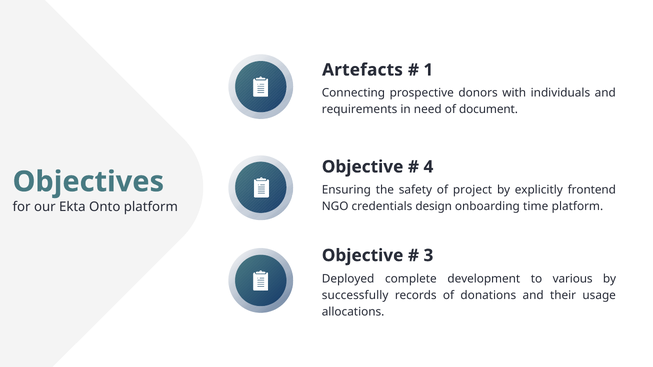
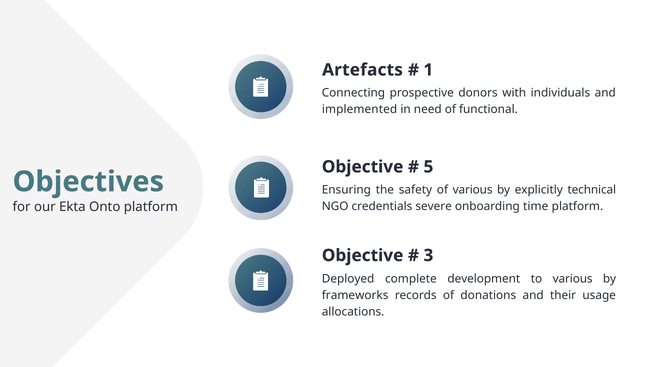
requirements: requirements -> implemented (360, 110)
document: document -> functional (488, 110)
4: 4 -> 5 (428, 167)
of project: project -> various (473, 190)
frontend: frontend -> technical (592, 190)
design: design -> severe (434, 207)
successfully: successfully -> frameworks (355, 295)
